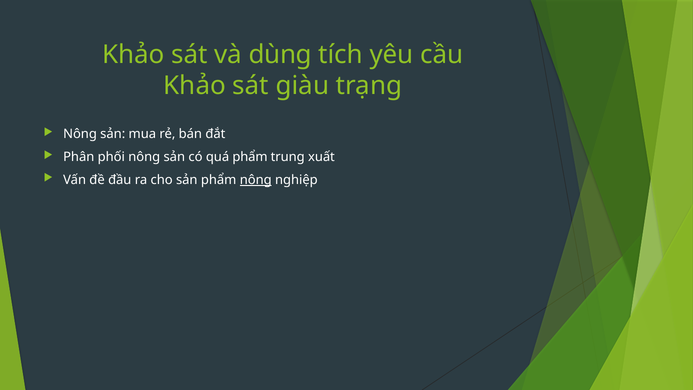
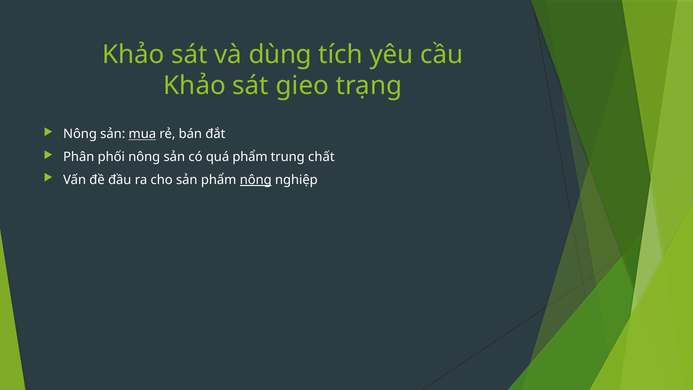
giàu: giàu -> gieo (302, 86)
mua underline: none -> present (142, 134)
xuất: xuất -> chất (321, 157)
